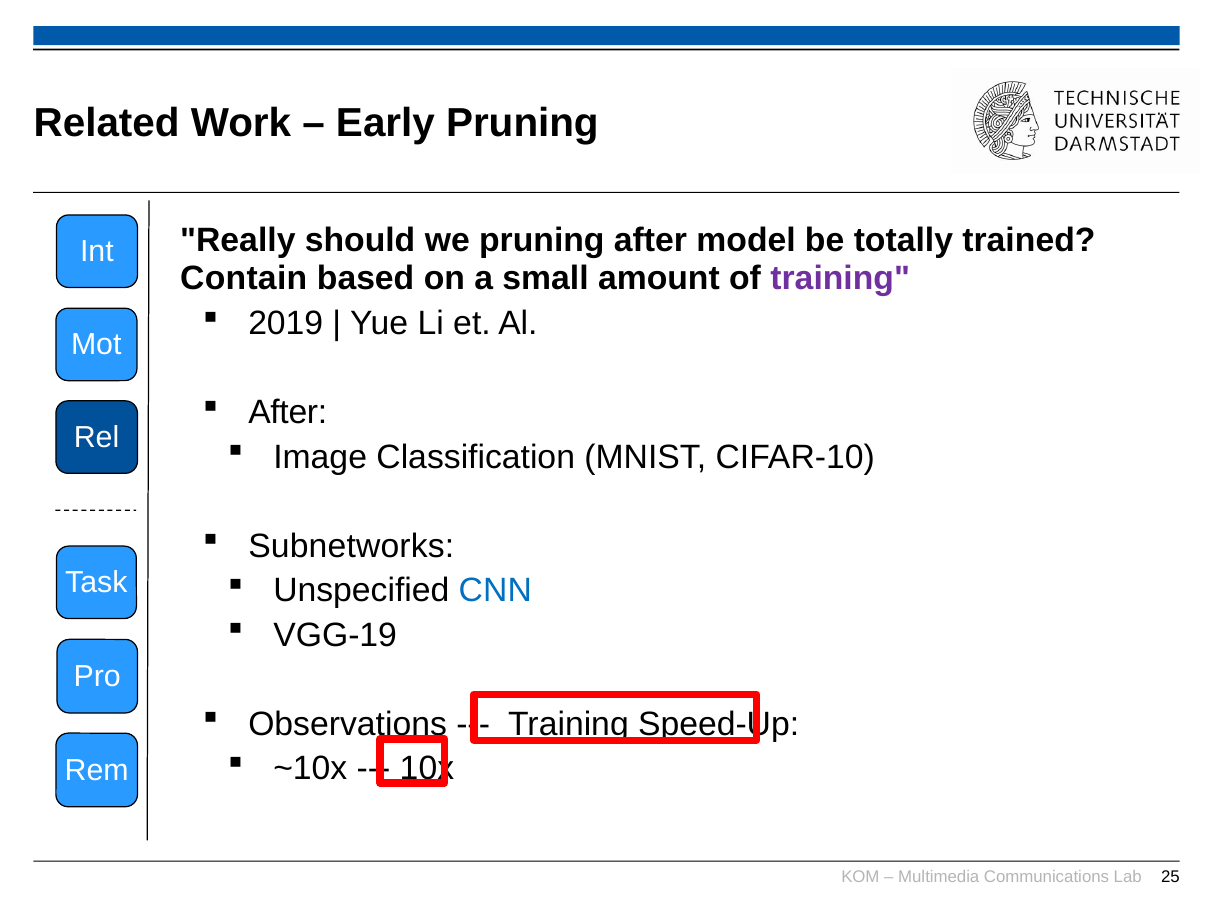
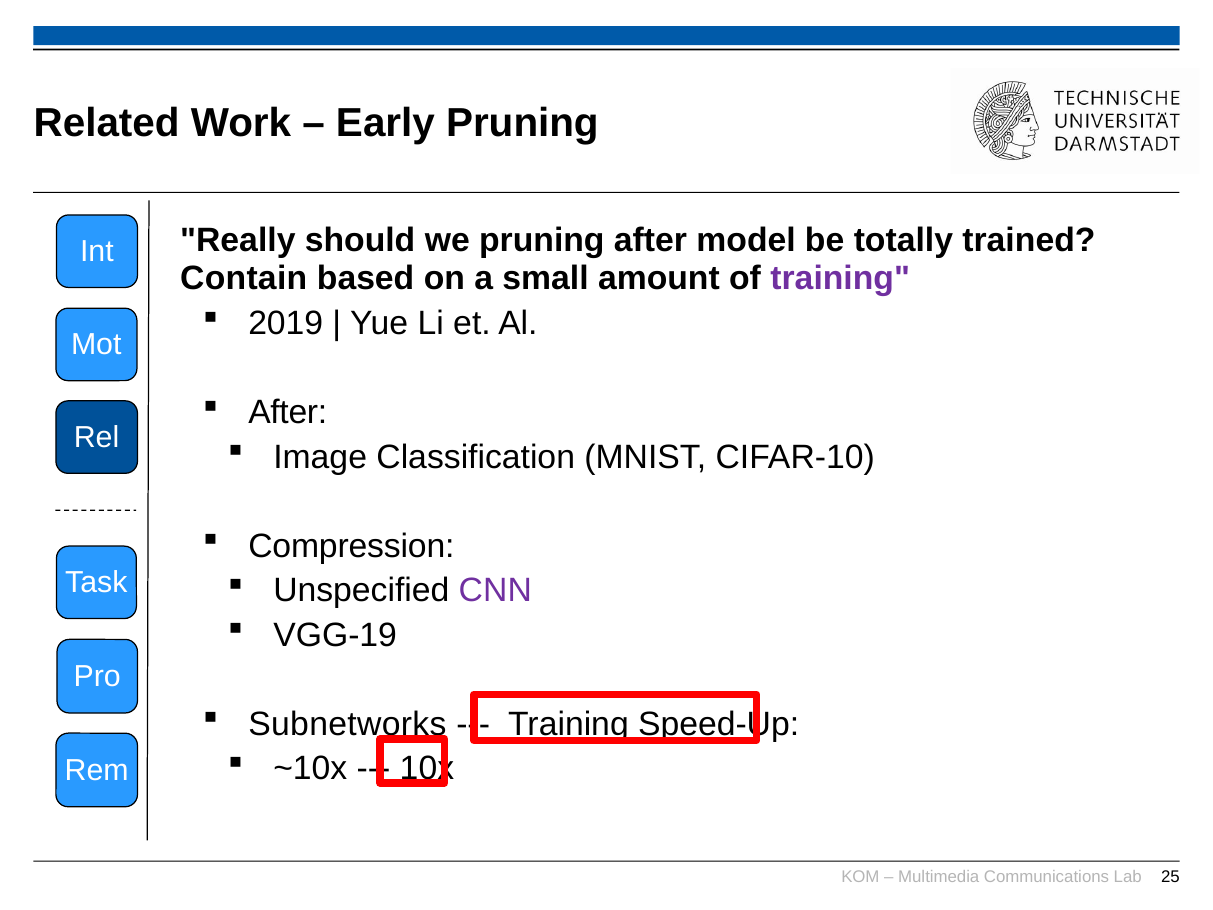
Subnetworks: Subnetworks -> Compression (351, 546)
CNN colour: blue -> purple (495, 590)
Observations: Observations -> Subnetworks (347, 724)
